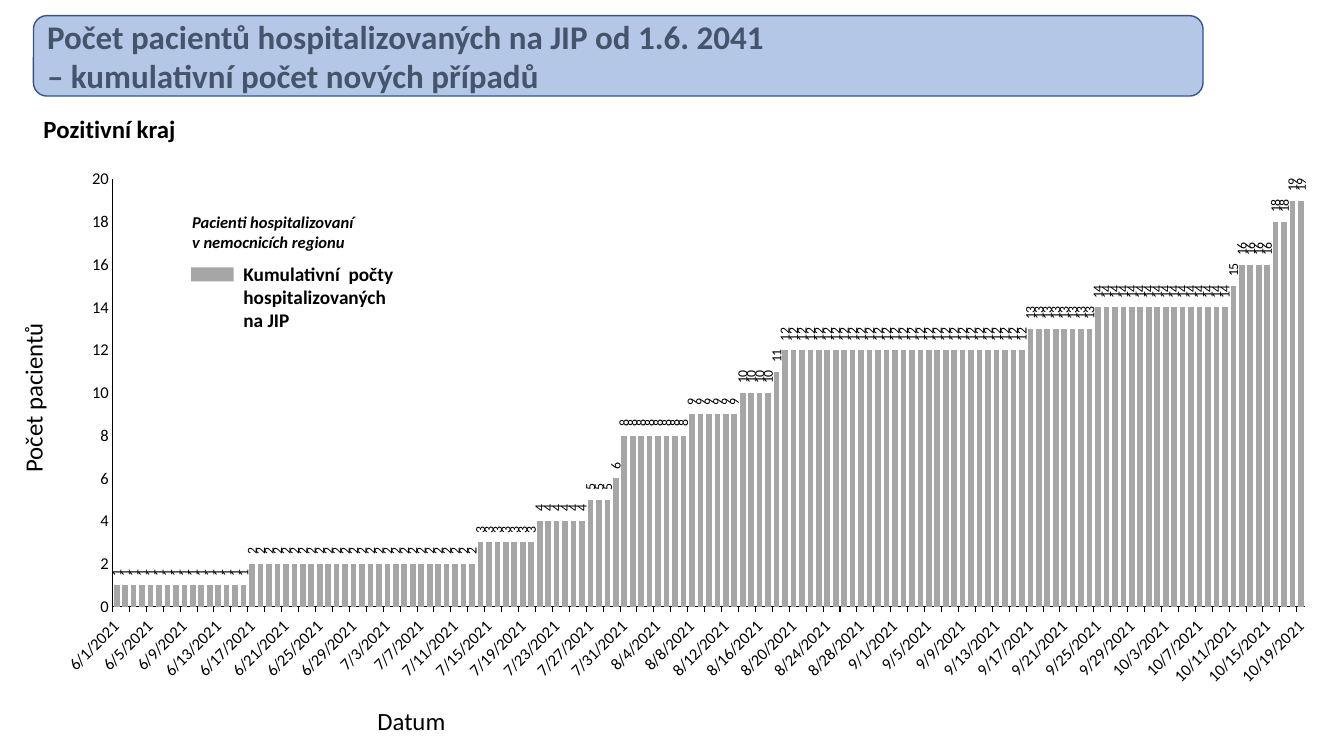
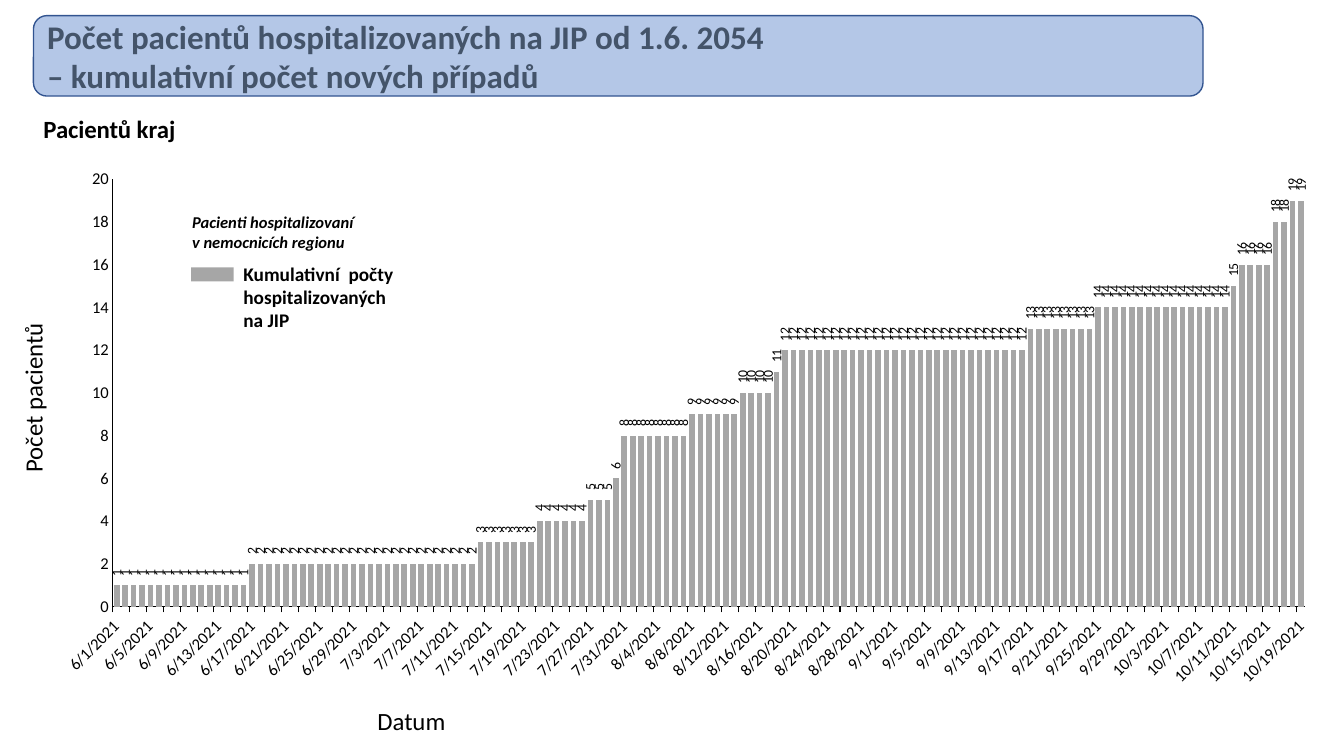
2041: 2041 -> 2054 (730, 38)
Pozitivní: Pozitivní -> Pacientů (87, 130)
